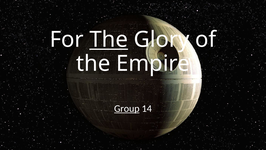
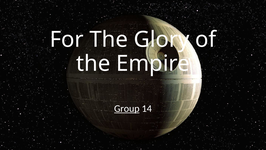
The underline: present -> none (109, 40)
